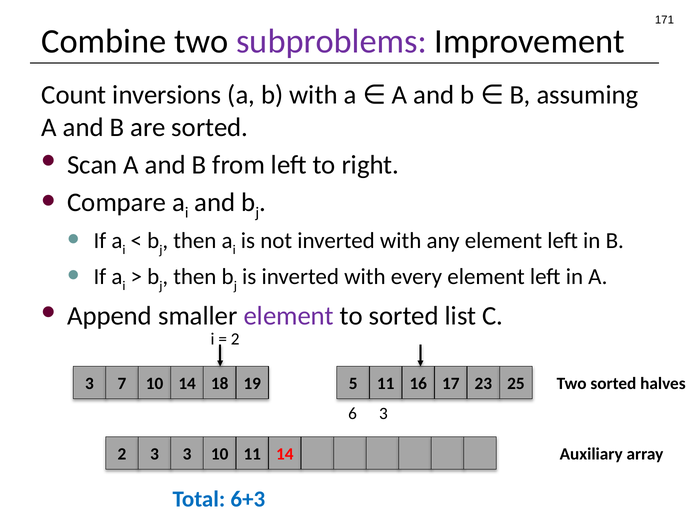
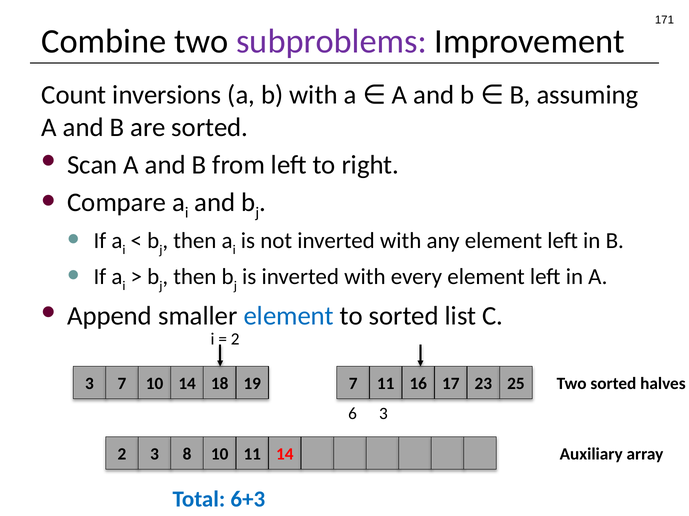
element colour: purple -> blue (289, 316)
19 5: 5 -> 7 (353, 384)
3 3: 3 -> 8 (187, 455)
